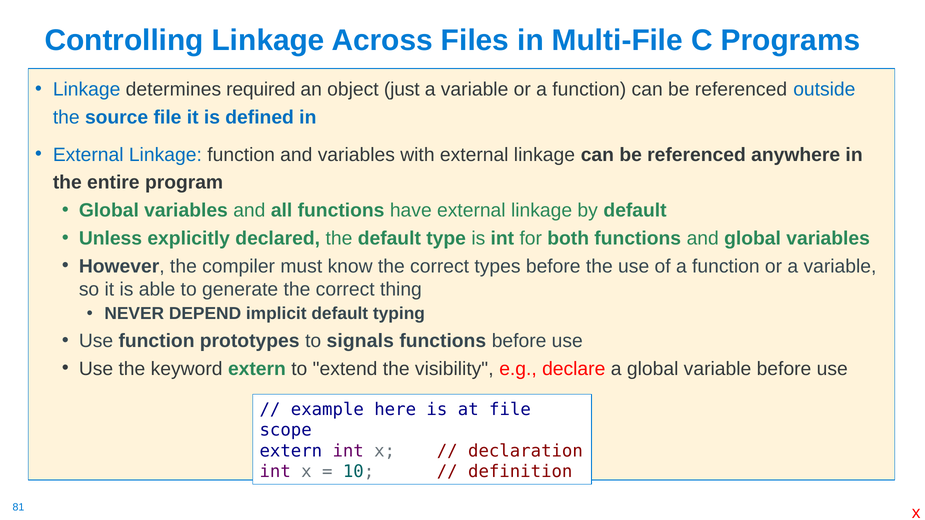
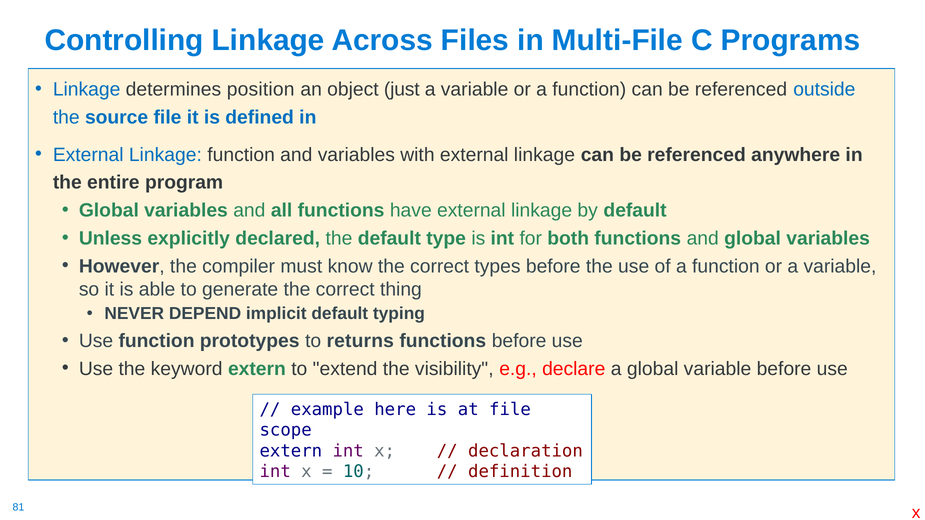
required: required -> position (261, 90)
signals: signals -> returns (360, 341)
